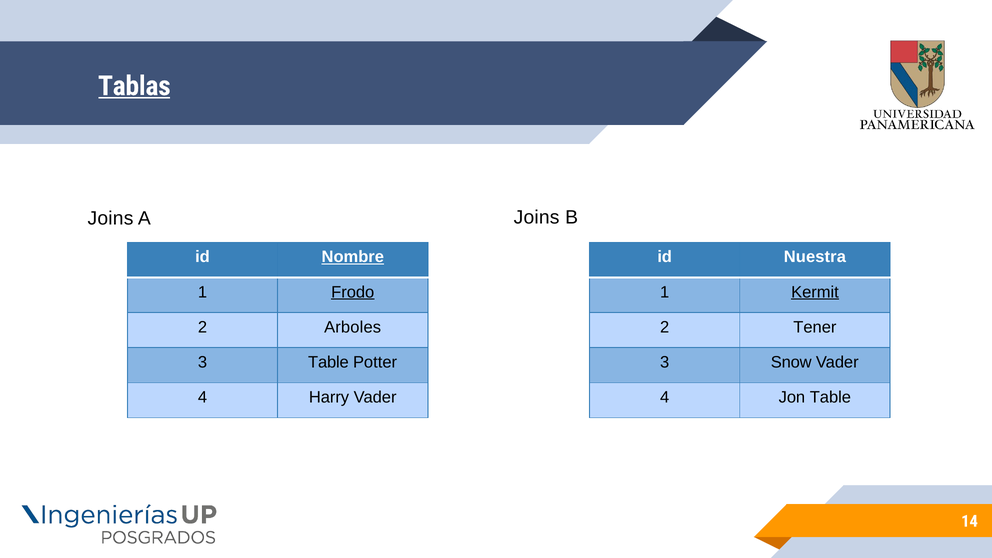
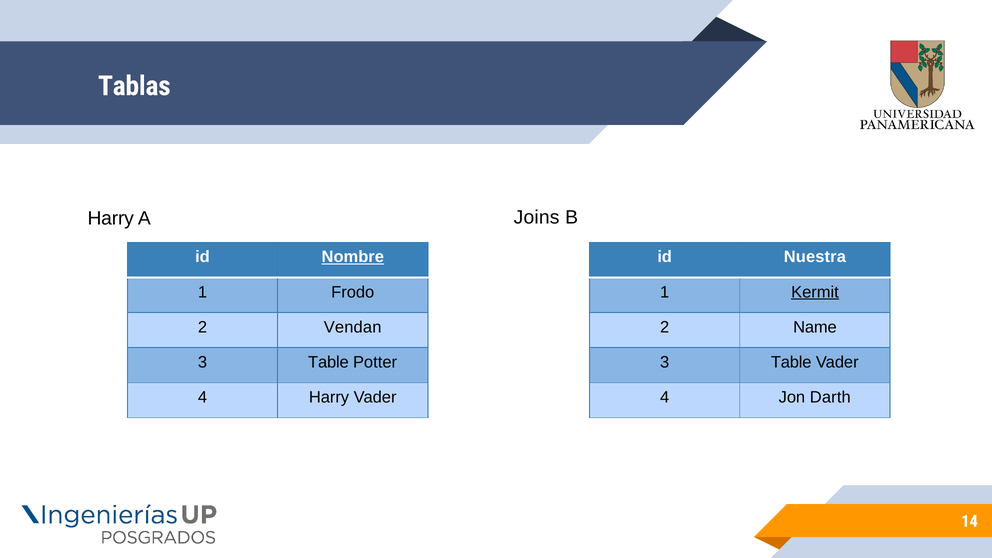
Tablas underline: present -> none (134, 86)
Joins: Joins -> Harry (111, 218)
Frodo underline: present -> none (353, 292)
Arboles: Arboles -> Vendan (353, 327)
Tener: Tener -> Name (815, 327)
Snow: Snow -> Table (791, 362)
Jon Table: Table -> Darth (830, 397)
